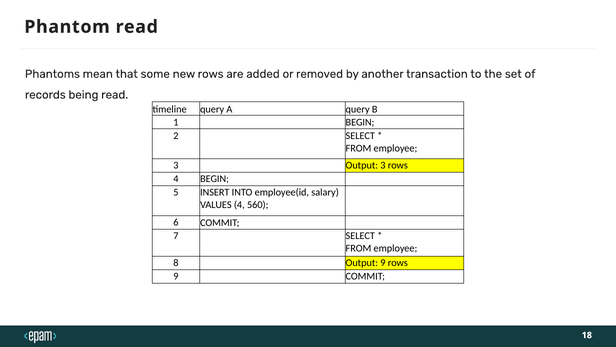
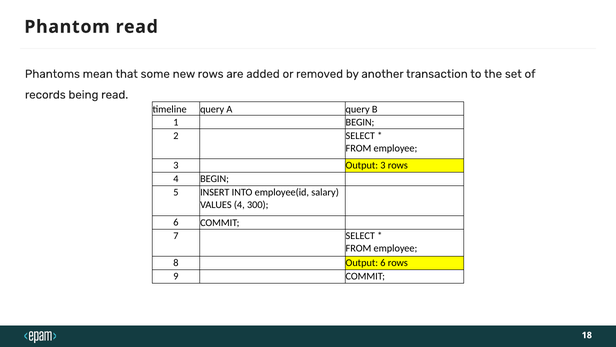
560: 560 -> 300 (258, 205)
Output 9: 9 -> 6 (383, 262)
